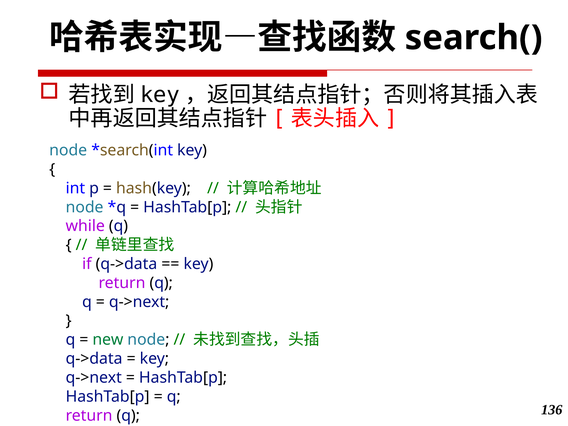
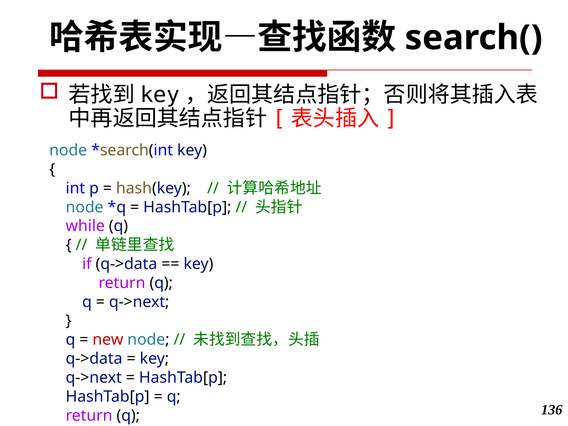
new colour: green -> red (108, 340)
